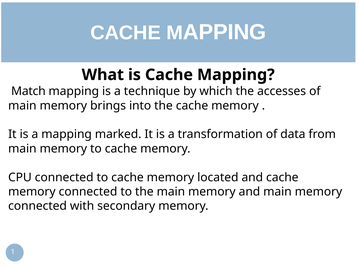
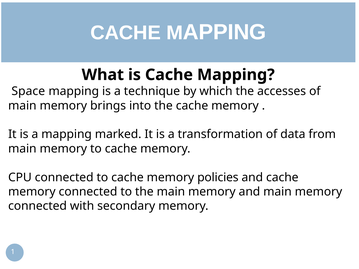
Match: Match -> Space (28, 91)
located: located -> policies (218, 178)
